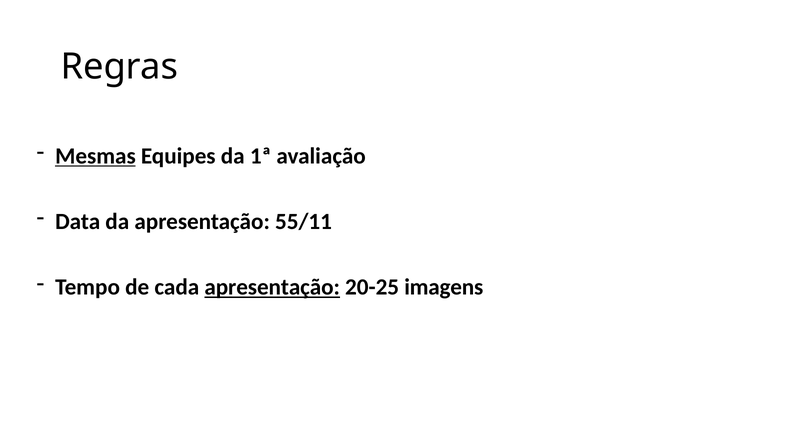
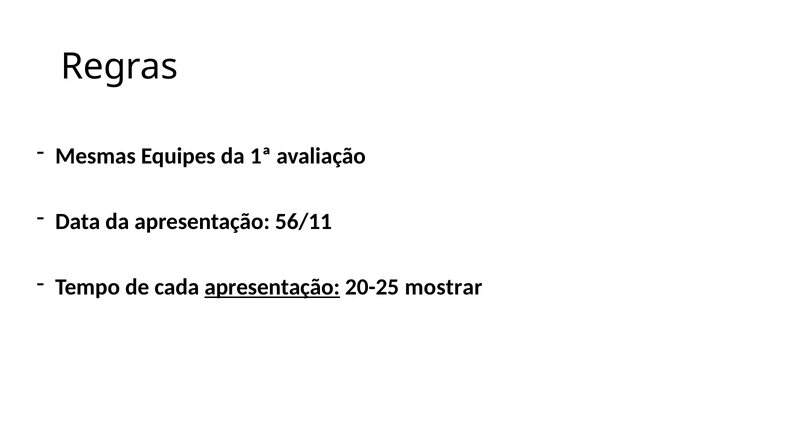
Mesmas underline: present -> none (95, 156)
55/11: 55/11 -> 56/11 (303, 221)
imagens: imagens -> mostrar (444, 287)
